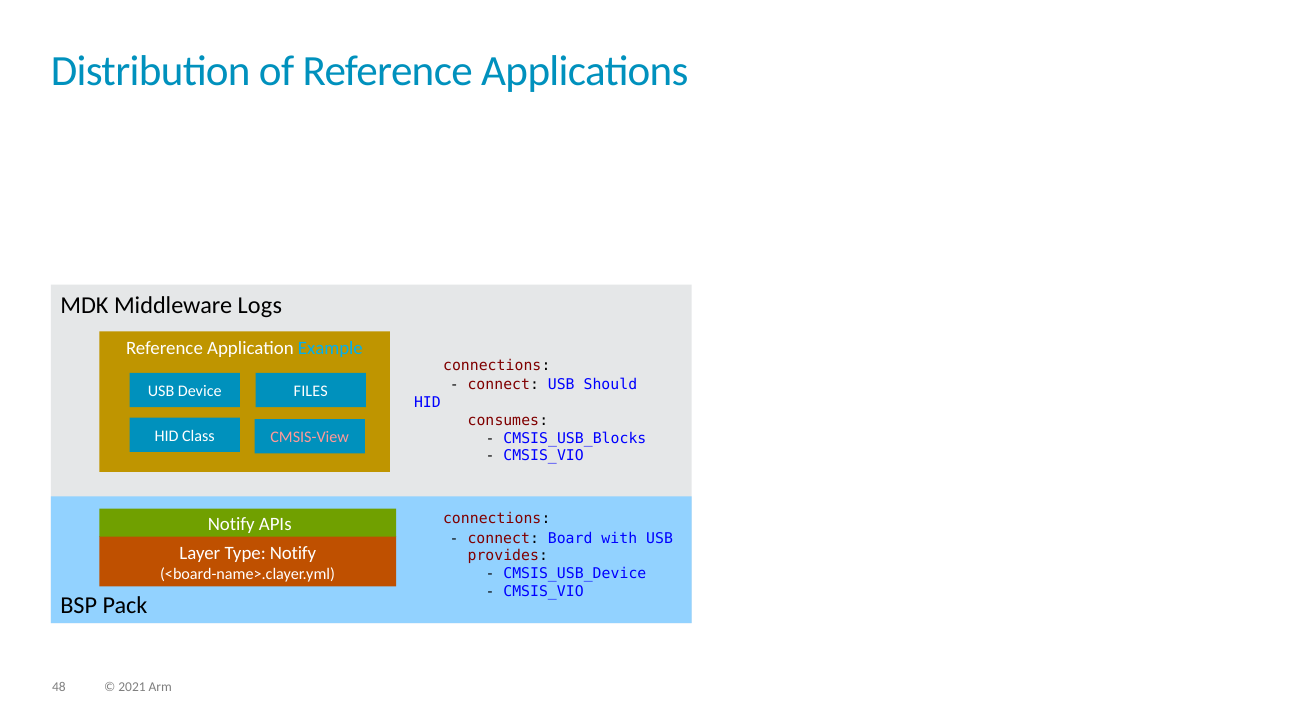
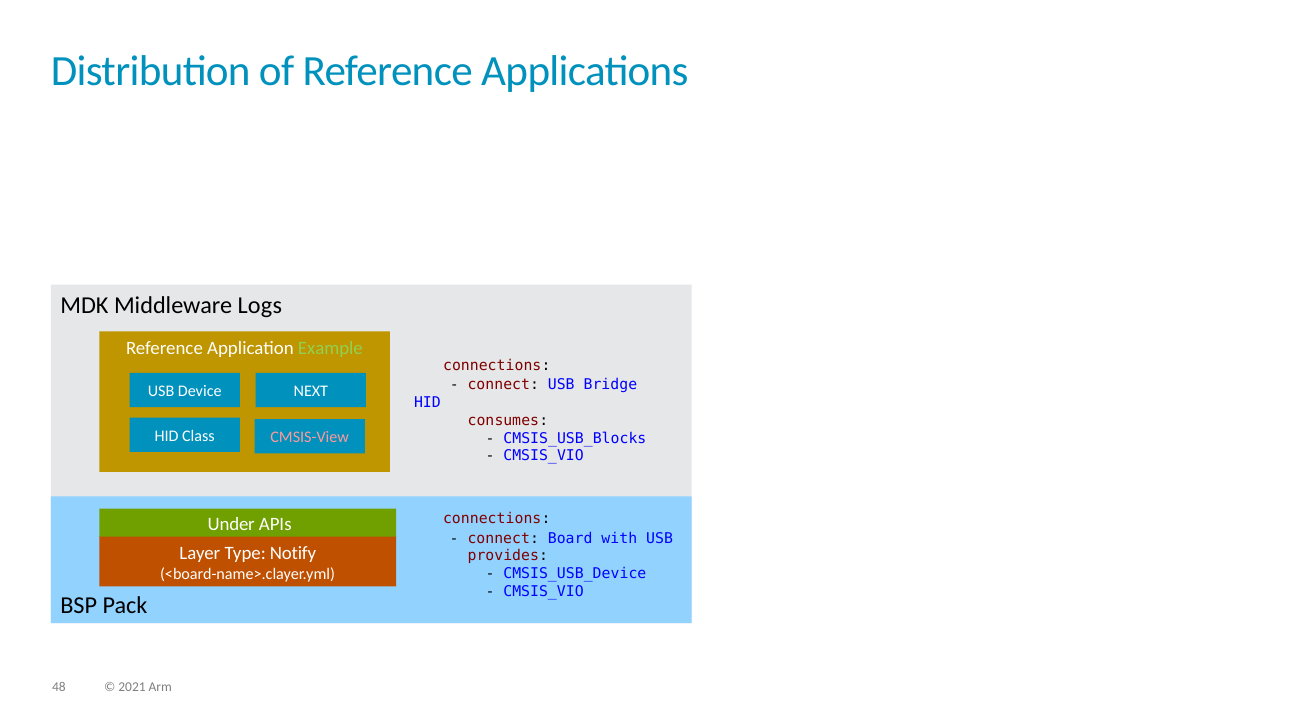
Example colour: light blue -> light green (330, 349)
Should: Should -> Bridge (610, 385)
FILES: FILES -> NEXT (311, 391)
Notify: Notify -> Under (231, 524)
